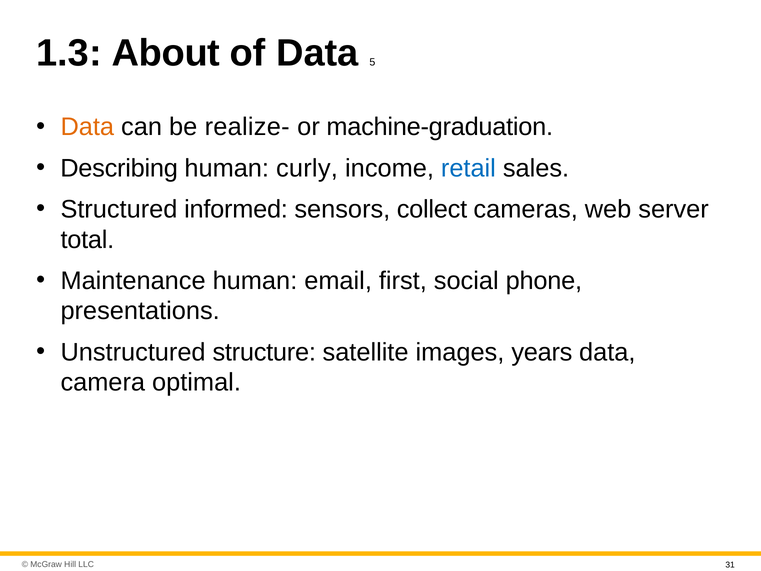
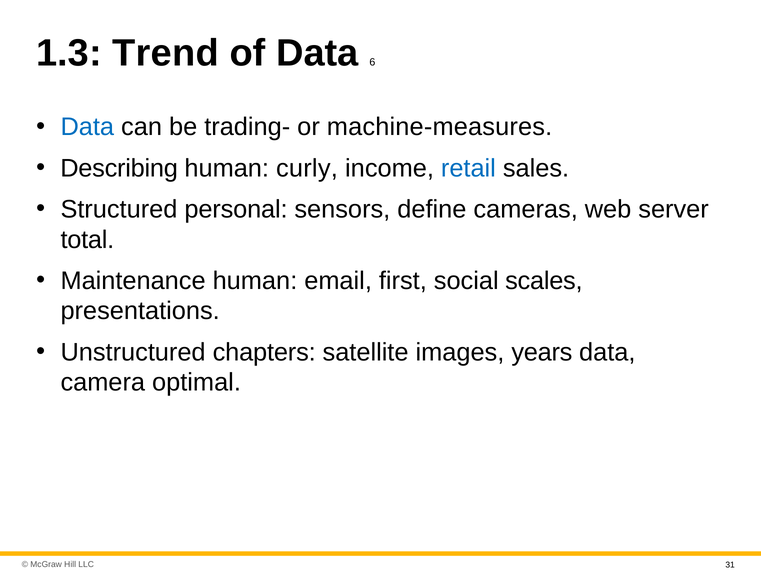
About: About -> Trend (166, 53)
5: 5 -> 6 (372, 62)
Data colour: orange -> blue (87, 127)
realize-: realize- -> trading- (247, 127)
machine-graduation: machine-graduation -> machine-measures (440, 127)
informed: informed -> personal (236, 209)
collect: collect -> define (432, 209)
phone: phone -> scales (544, 281)
structure: structure -> chapters (264, 352)
